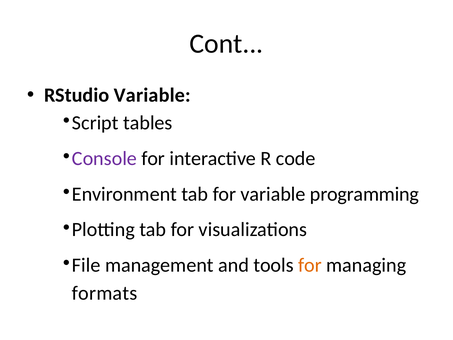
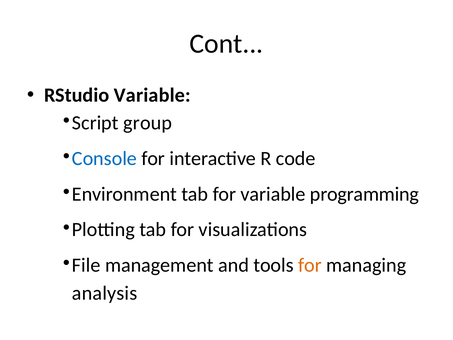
tables: tables -> group (148, 123)
Console colour: purple -> blue (104, 158)
formats: formats -> analysis (105, 293)
